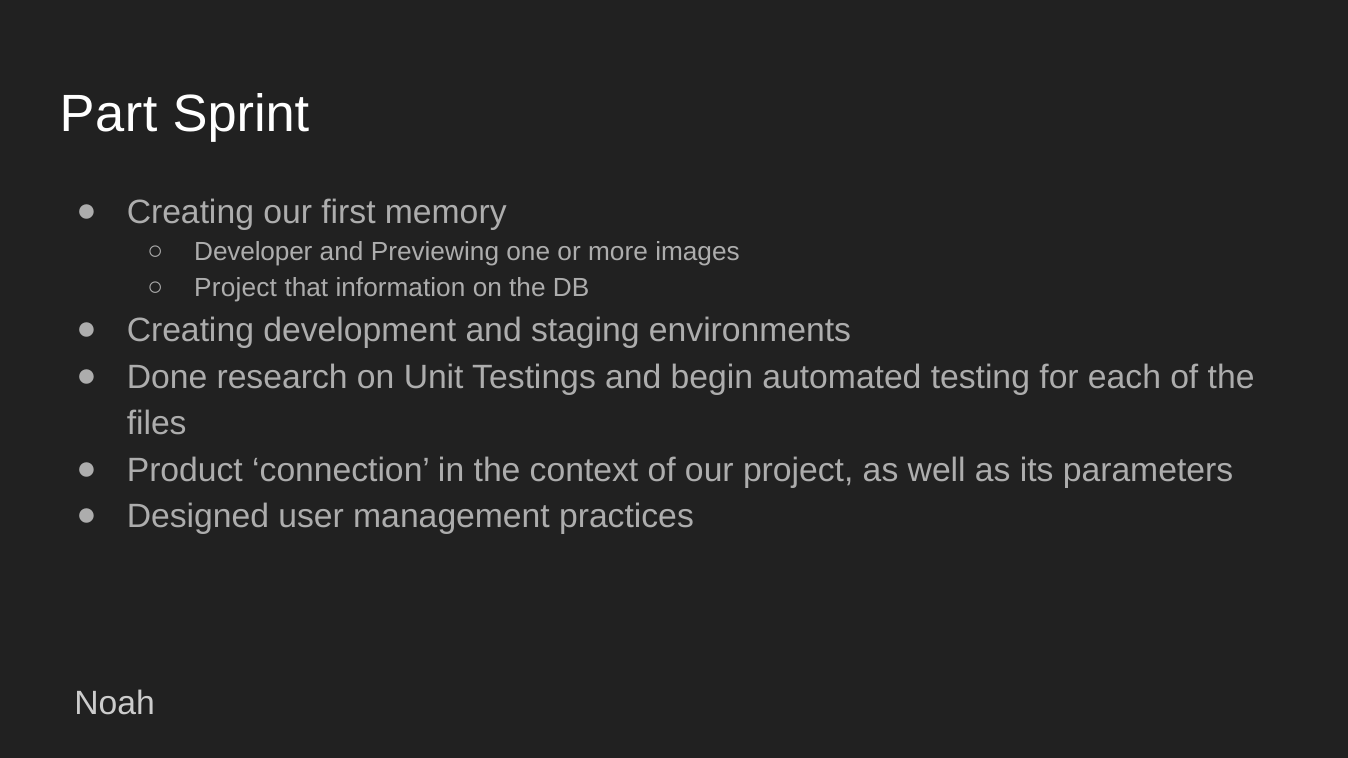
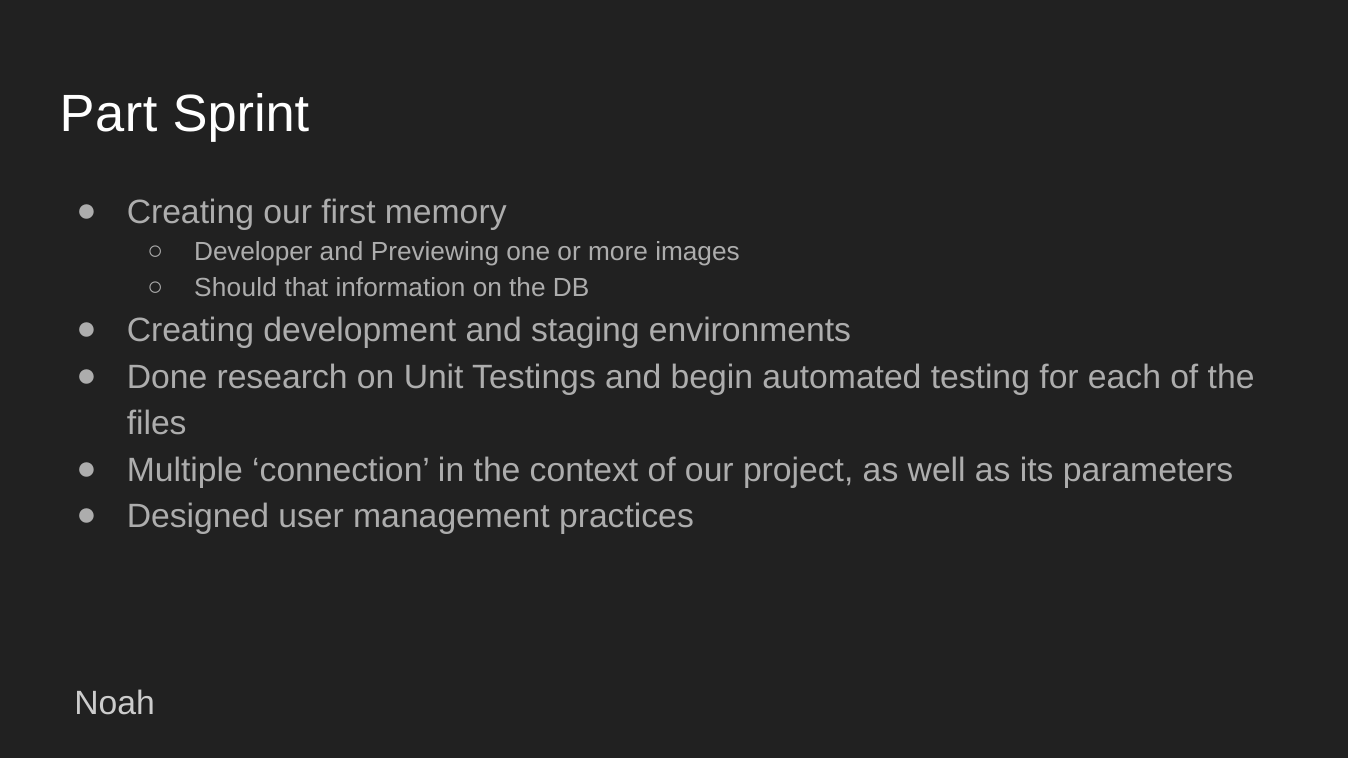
Project: Project -> Should (236, 288)
Product: Product -> Multiple (185, 470)
